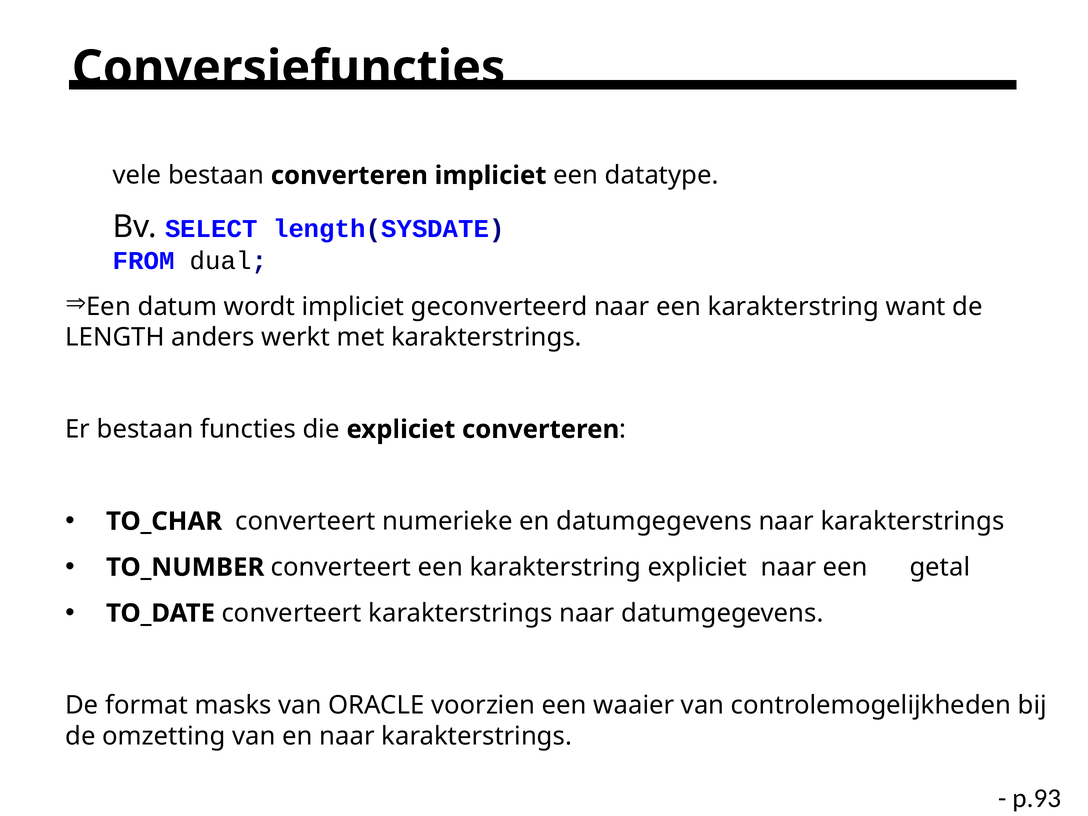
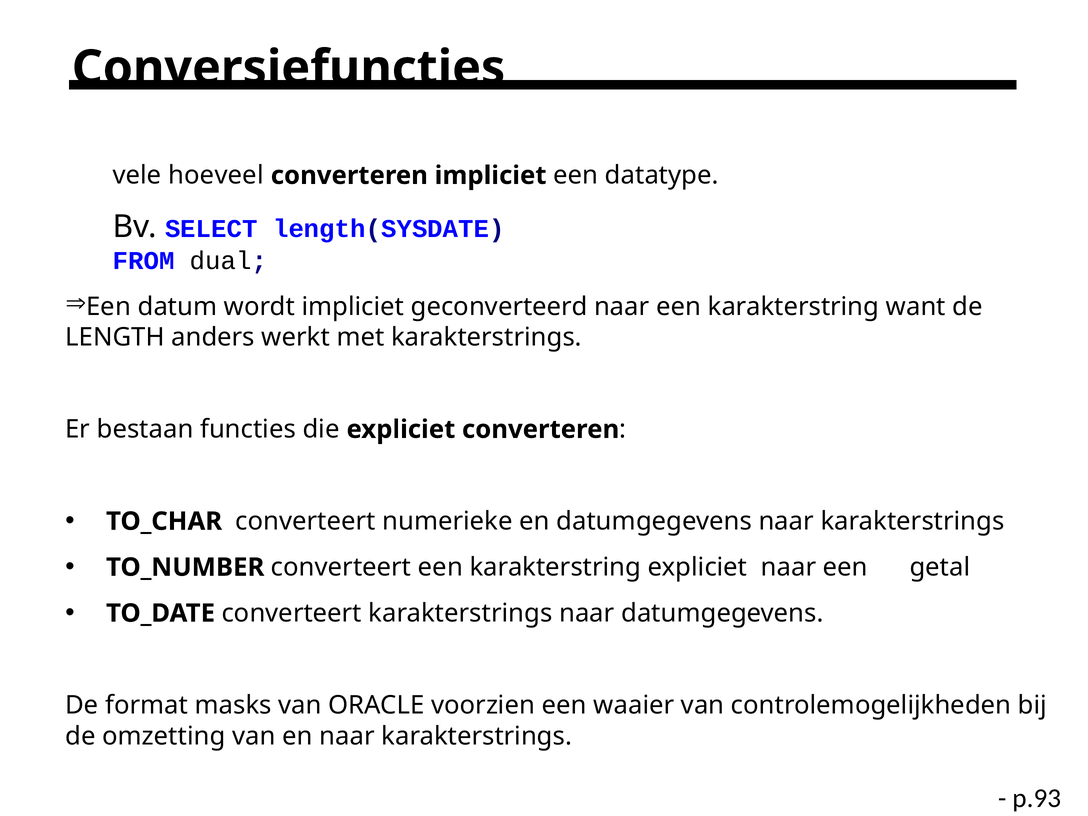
vele bestaan: bestaan -> hoeveel (216, 175)
